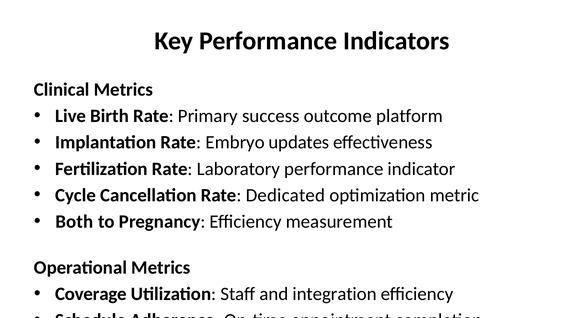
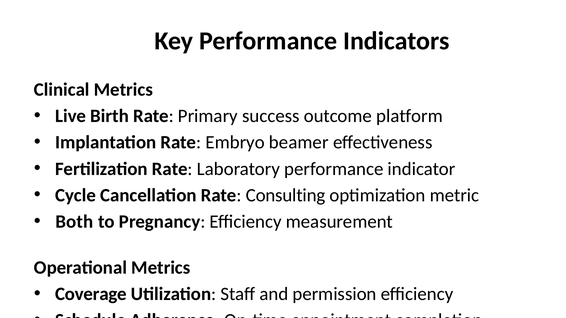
updates: updates -> beamer (299, 143)
Dedicated: Dedicated -> Consulting (286, 195)
integration: integration -> permission (335, 294)
